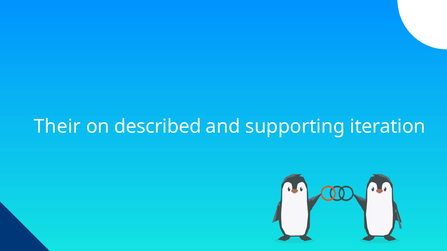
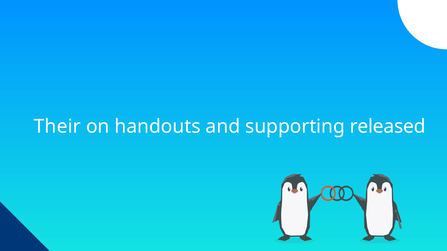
described: described -> handouts (158, 127)
iteration: iteration -> released (388, 127)
